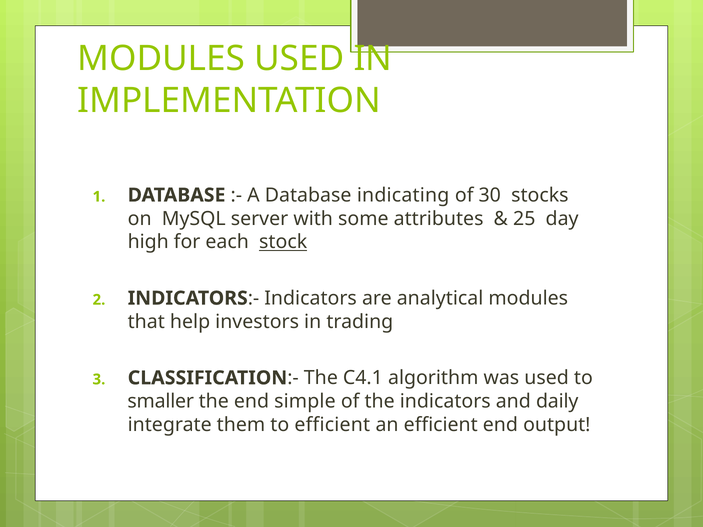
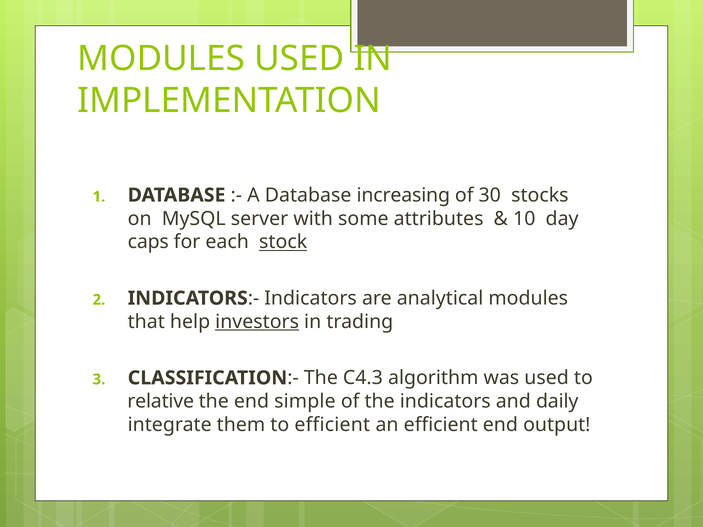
indicating: indicating -> increasing (403, 195)
25: 25 -> 10 (524, 219)
high: high -> caps (148, 242)
investors underline: none -> present (257, 322)
C4.1: C4.1 -> C4.3 (363, 378)
smaller: smaller -> relative (161, 402)
